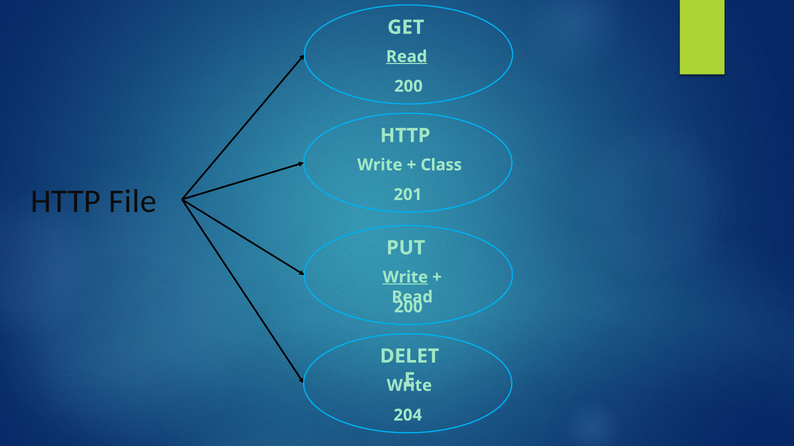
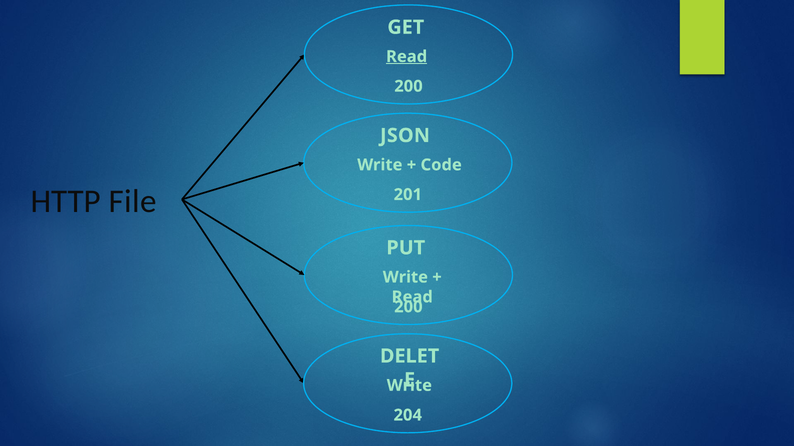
HTTP: HTTP -> JSON (405, 136)
Class: Class -> Code (441, 165)
Write underline: present -> none (405, 278)
